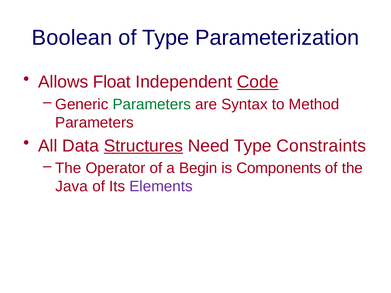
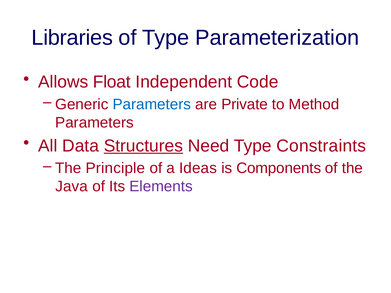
Boolean: Boolean -> Libraries (72, 38)
Code underline: present -> none (258, 82)
Parameters colour: green -> blue (152, 104)
Syntax: Syntax -> Private (245, 104)
Operator: Operator -> Principle (115, 168)
Begin: Begin -> Ideas (198, 168)
